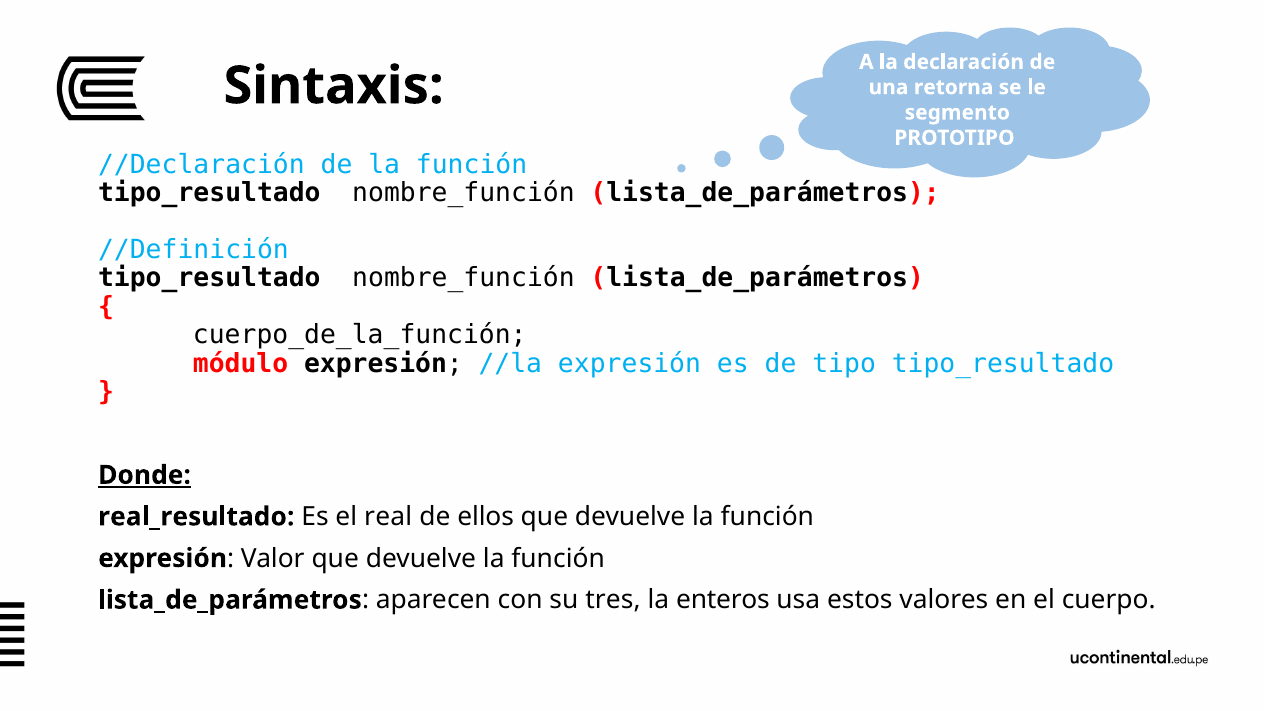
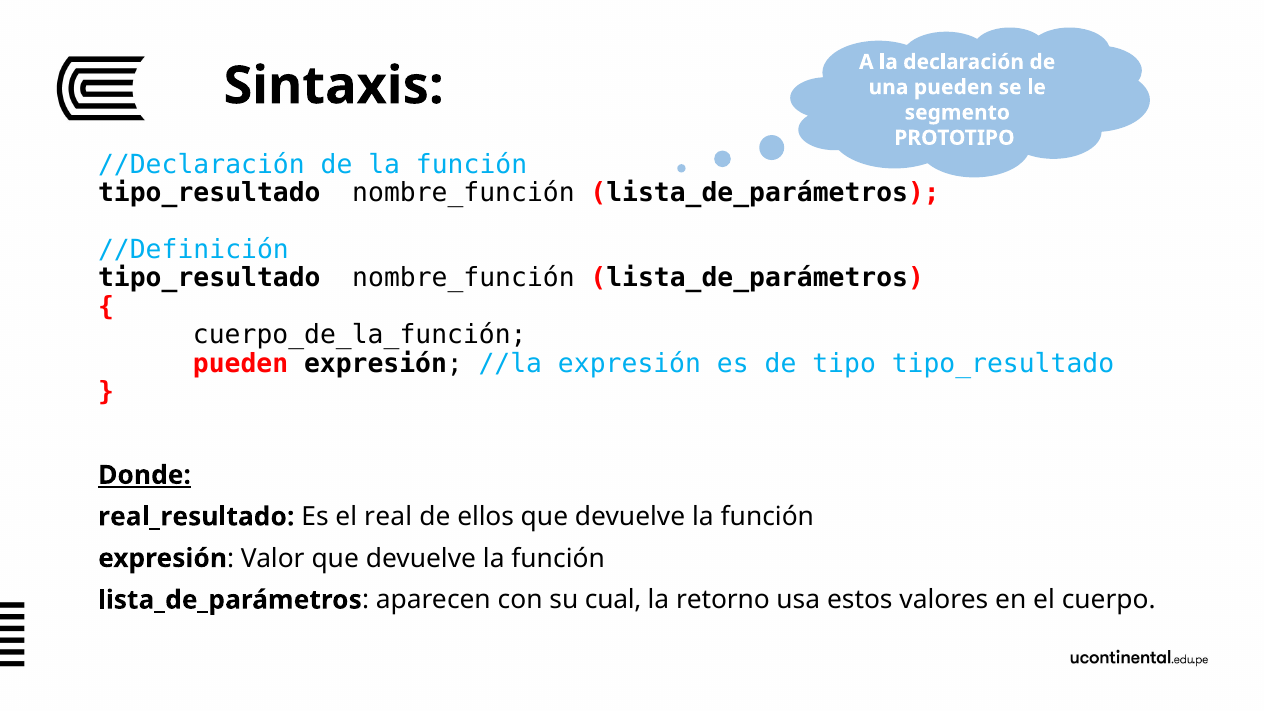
una retorna: retorna -> pueden (954, 87)
módulo: módulo -> pueden (241, 363)
tres: tres -> cual (613, 600)
enteros: enteros -> retorno (723, 600)
